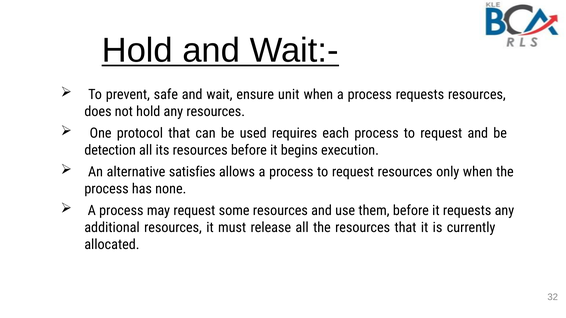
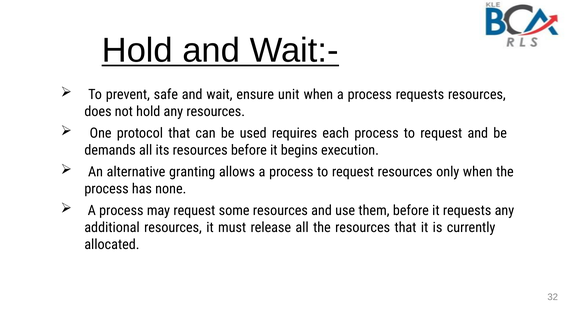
detection: detection -> demands (110, 150)
satisfies: satisfies -> granting (192, 172)
